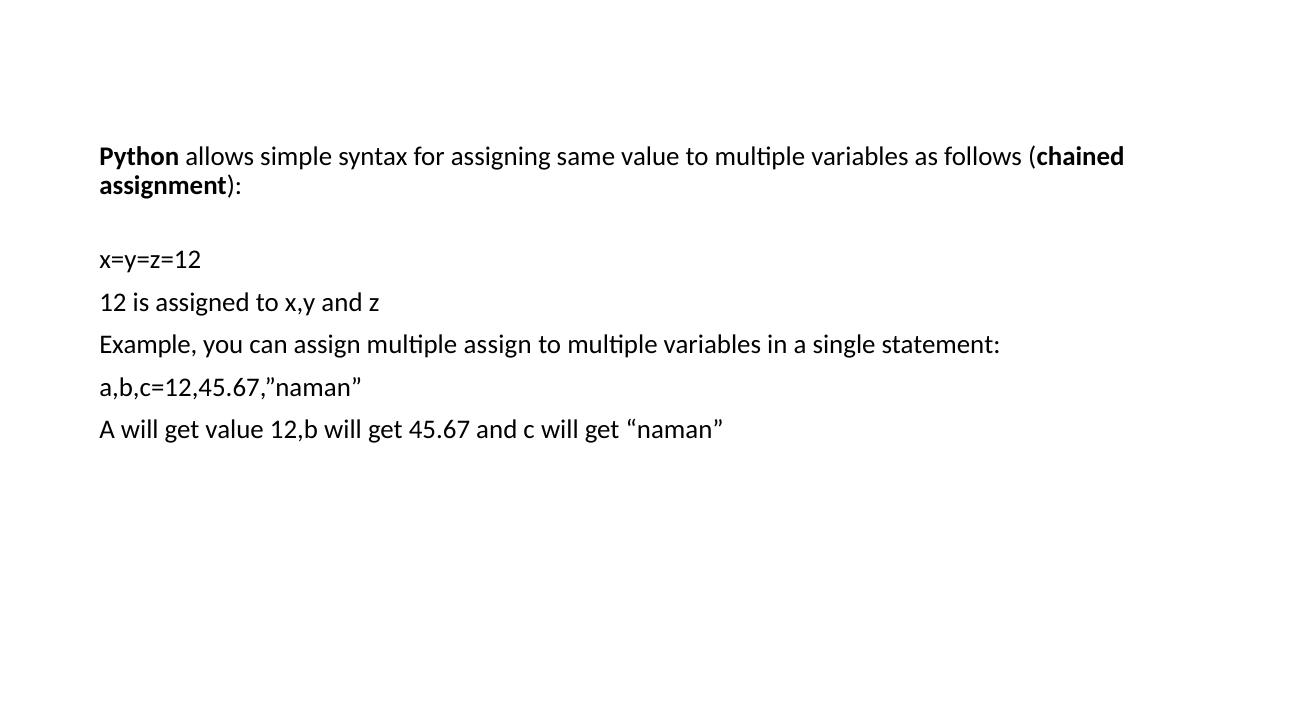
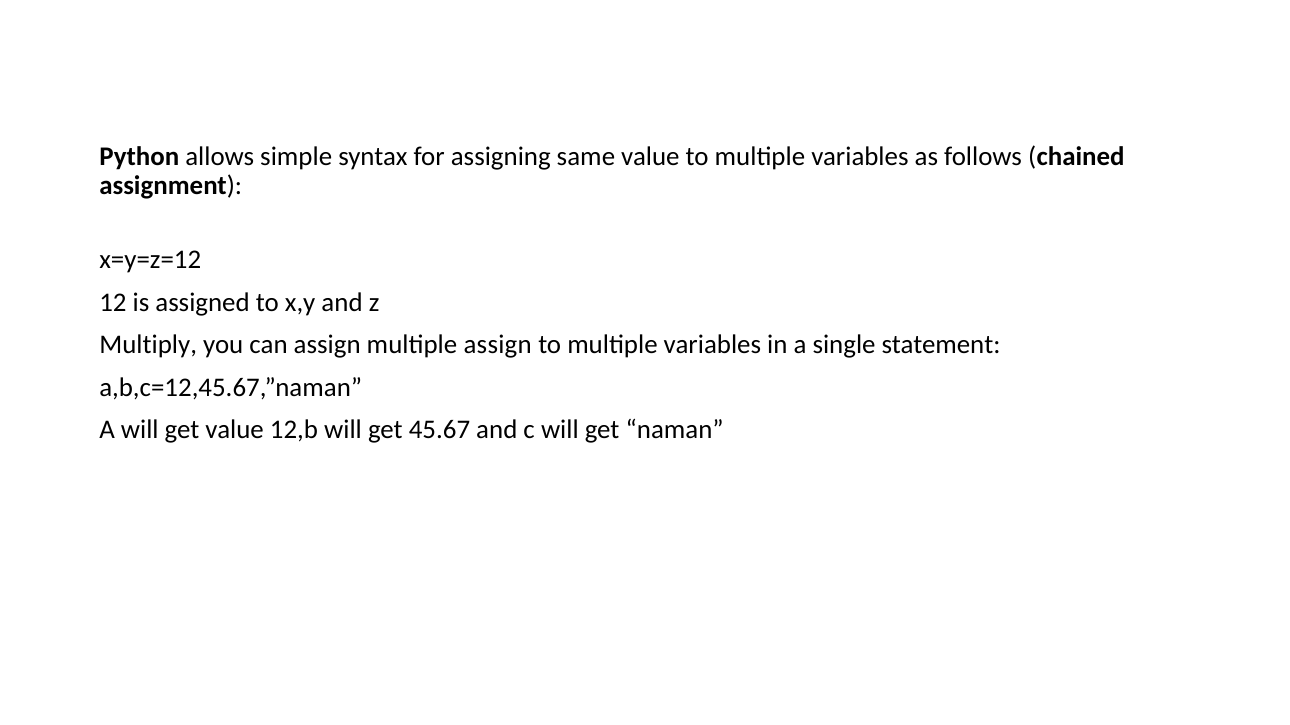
Example: Example -> Multiply (148, 345)
